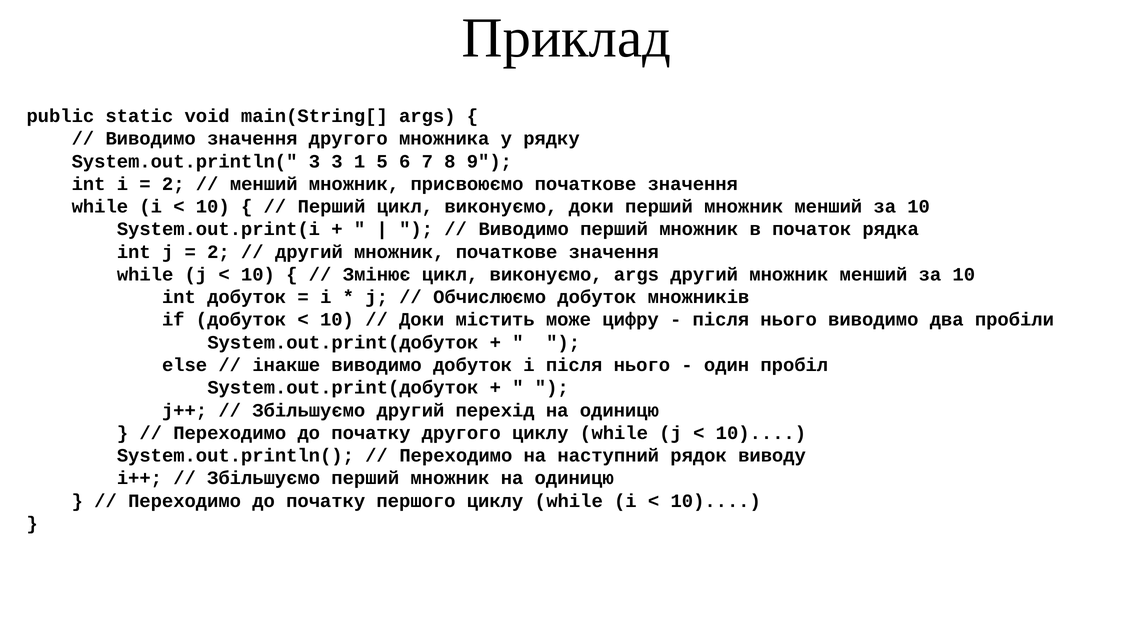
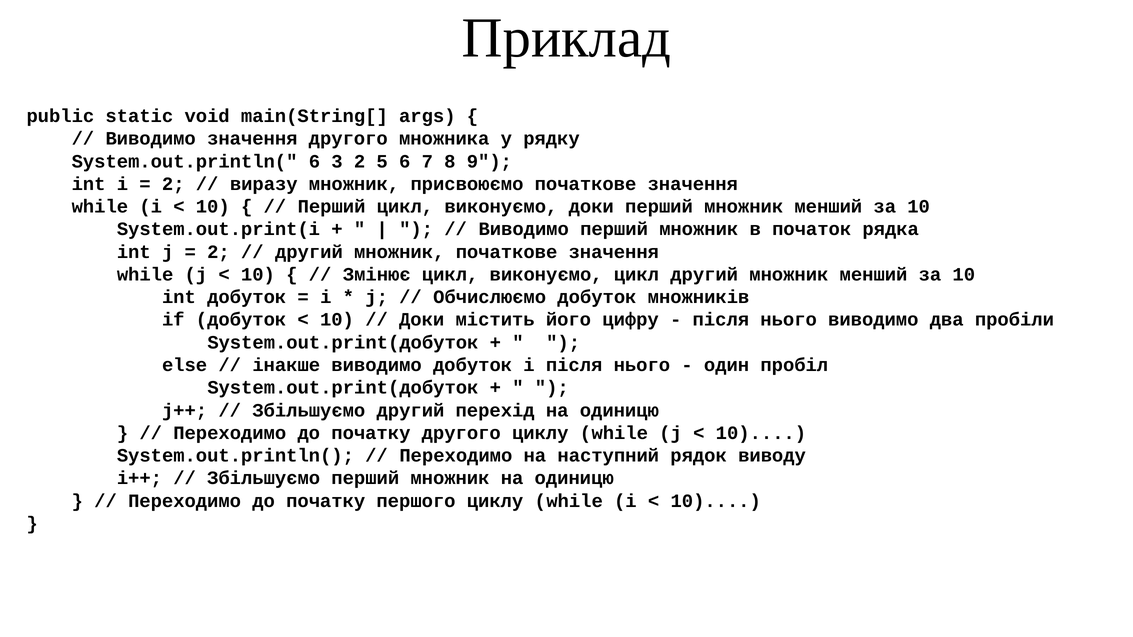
System.out.println( 3: 3 -> 6 (314, 161)
3 1: 1 -> 2 (360, 161)
менший: менший -> виразу (264, 184)
виконуємо args: args -> цикл (636, 275)
може: може -> його (568, 320)
